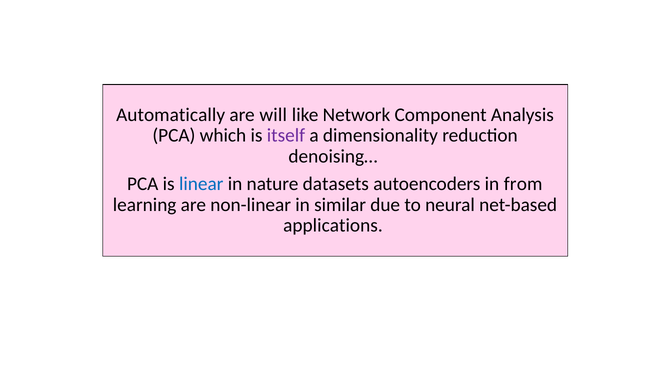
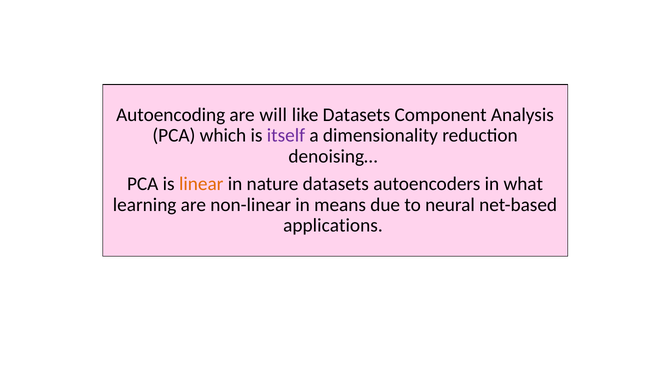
Automatically: Automatically -> Autoencoding (171, 115)
like Network: Network -> Datasets (357, 115)
linear colour: blue -> orange (201, 184)
from: from -> what (523, 184)
similar: similar -> means (340, 205)
